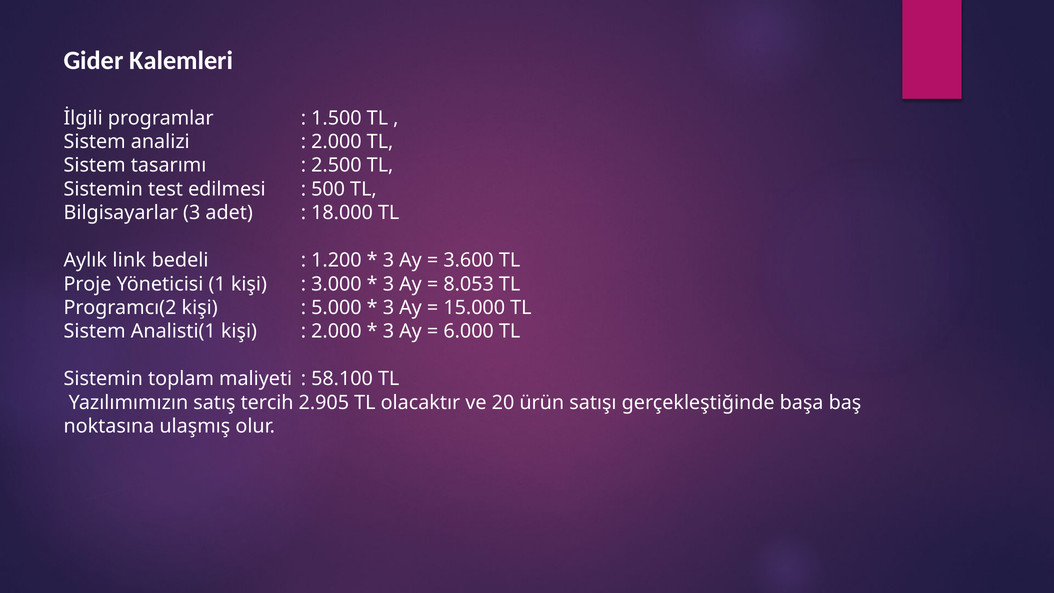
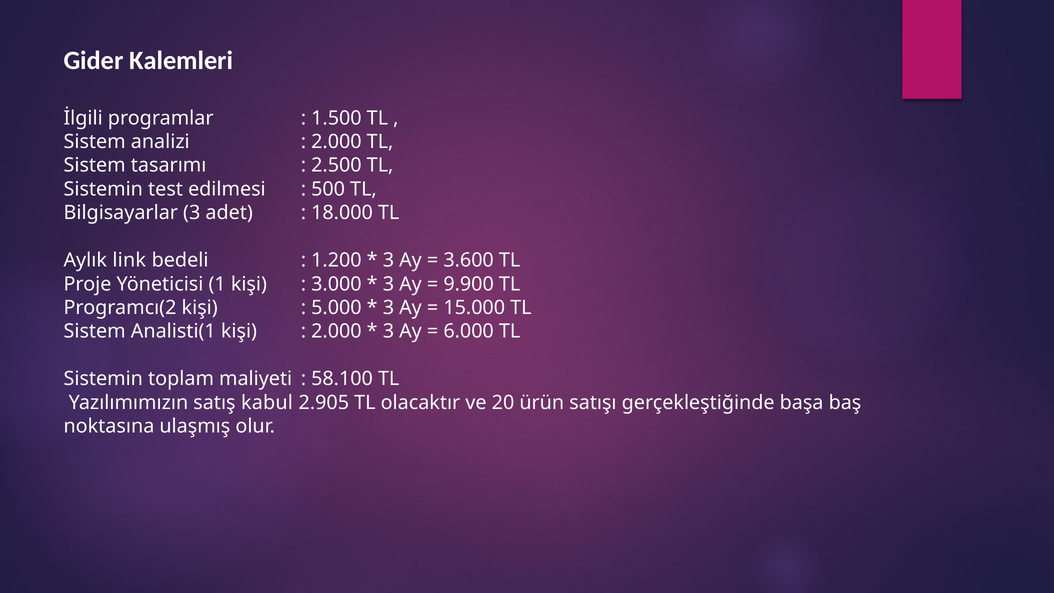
8.053: 8.053 -> 9.900 (469, 284)
tercih: tercih -> kabul (267, 403)
